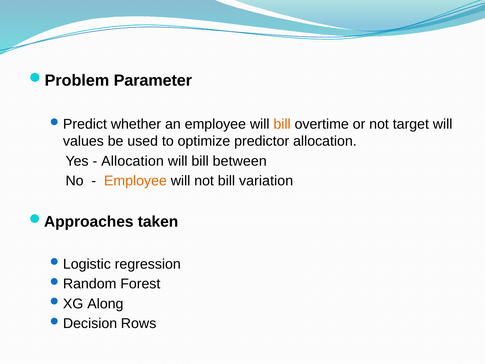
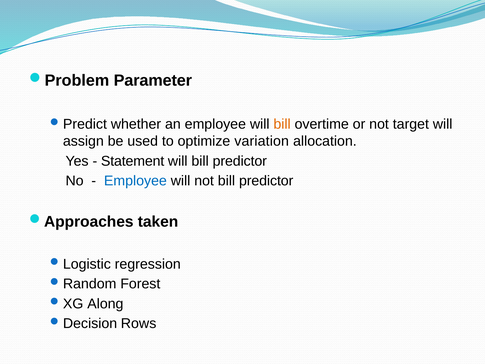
values: values -> assign (83, 141)
predictor: predictor -> variation (262, 141)
Allocation: Allocation -> Statement (133, 161)
will bill between: between -> predictor (240, 161)
Employee colour: orange -> blue (135, 181)
not bill variation: variation -> predictor (266, 181)
